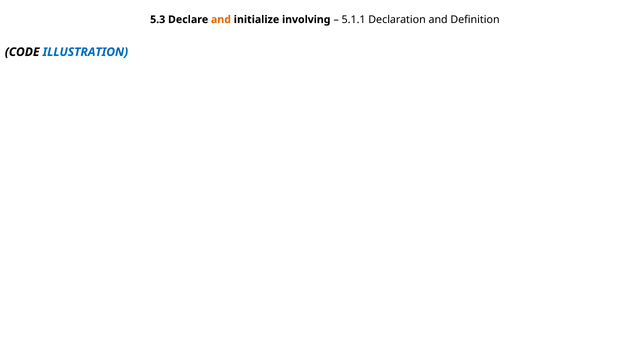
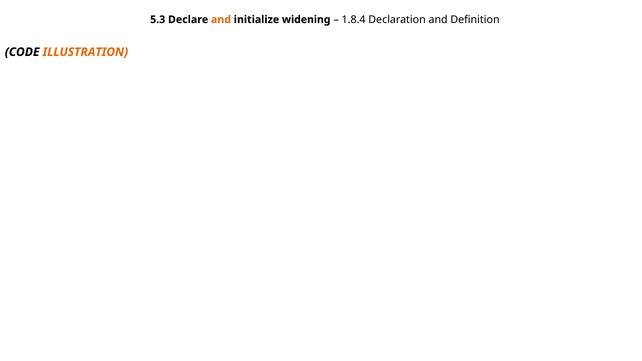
involving: involving -> widening (306, 20)
5.1.1: 5.1.1 -> 1.8.4 (354, 20)
ILLUSTRATION colour: blue -> orange (85, 52)
